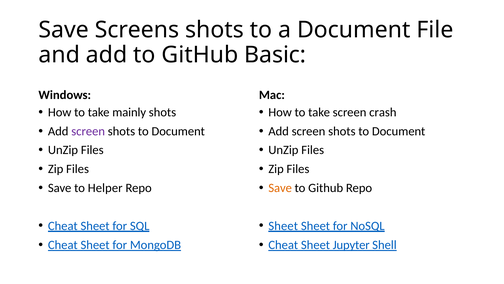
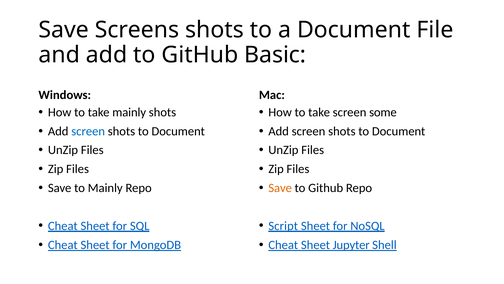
crash: crash -> some (383, 112)
screen colour: purple -> blue (88, 131)
to Helper: Helper -> Mainly (105, 188)
Sheet: Sheet -> Script (283, 225)
